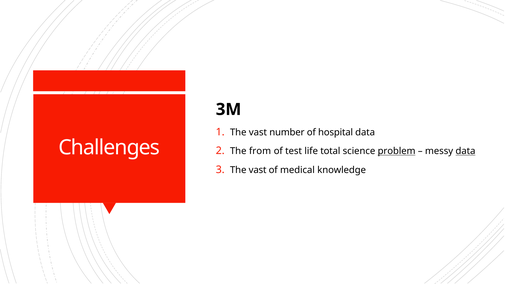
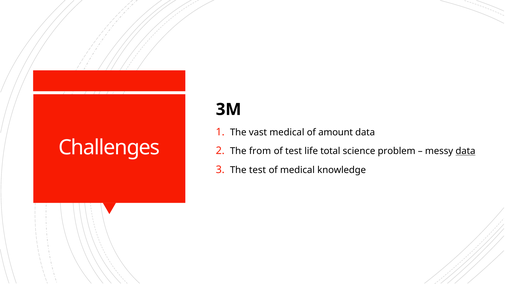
vast number: number -> medical (287, 132)
hospital: hospital -> amount (336, 132)
problem underline: present -> none (397, 151)
vast: vast -> test (258, 170)
